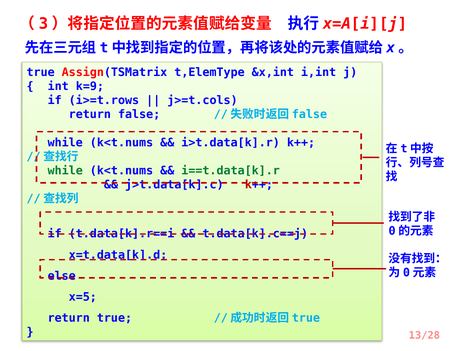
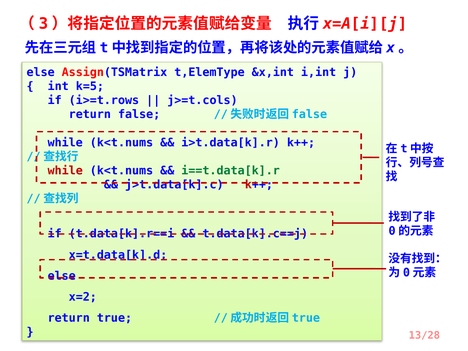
true: true -> else (41, 72)
k=9: k=9 -> k=5 (90, 86)
while colour: green -> red (65, 171)
x=5: x=5 -> x=2 (83, 297)
